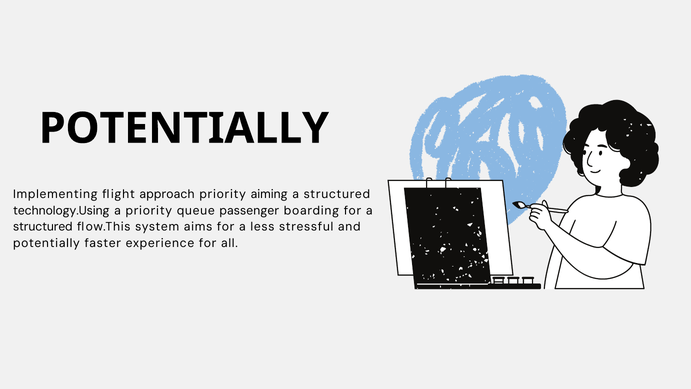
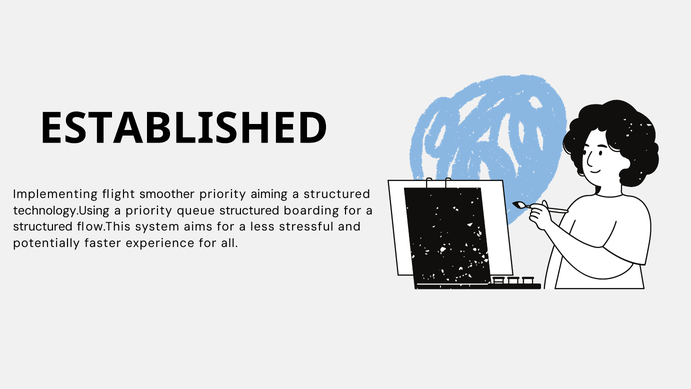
POTENTIALLY: POTENTIALLY -> ESTABLISHED (184, 128)
approach: approach -> smoother (167, 194)
queue passenger: passenger -> structured (249, 210)
